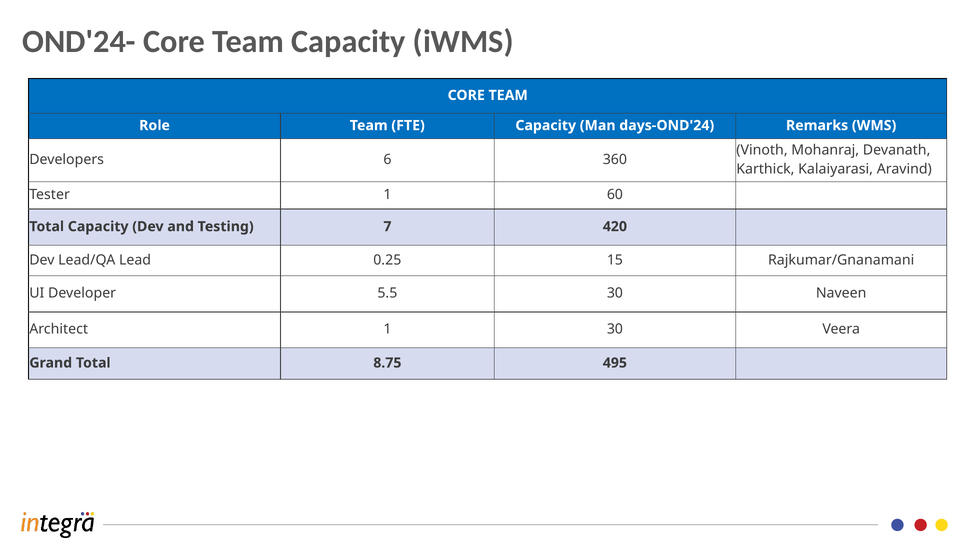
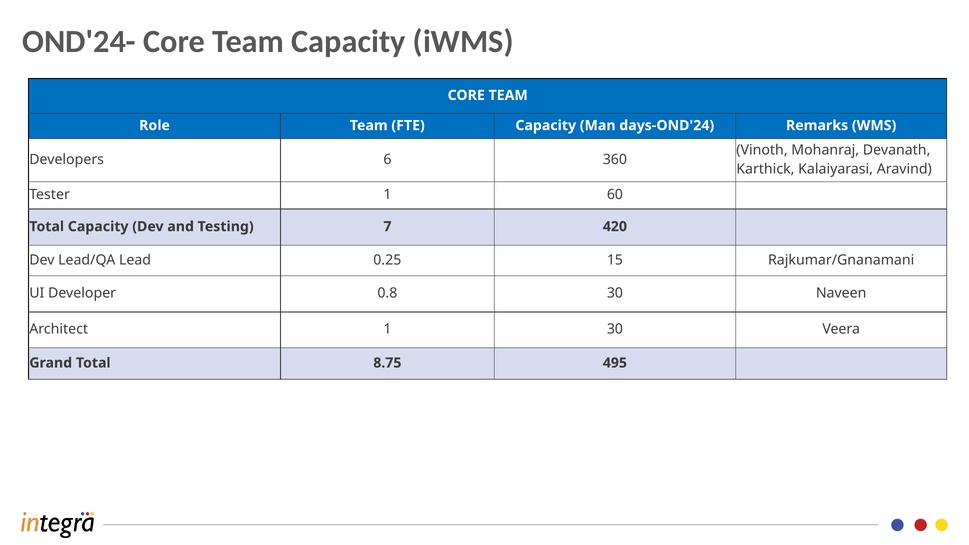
5.5: 5.5 -> 0.8 (387, 293)
